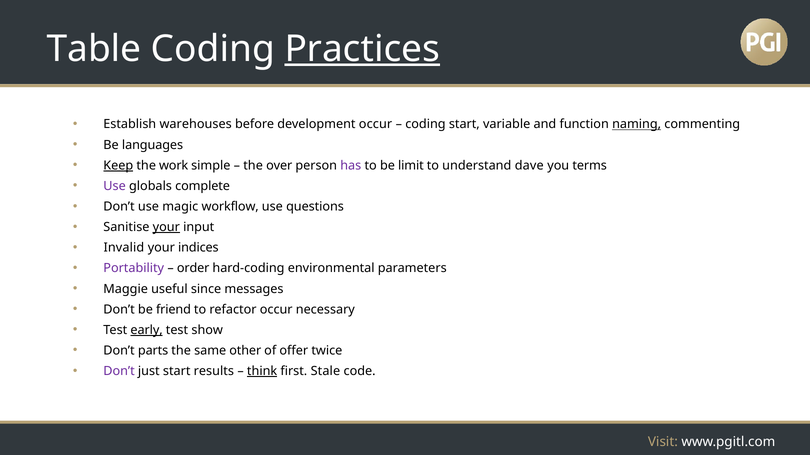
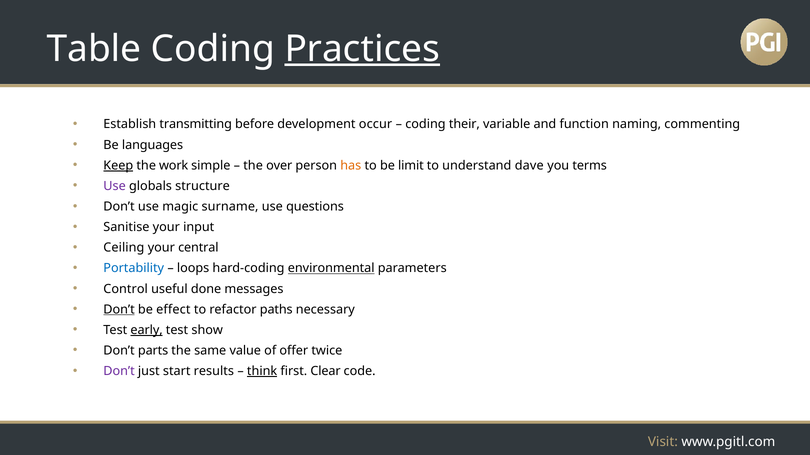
warehouses: warehouses -> transmitting (196, 124)
coding start: start -> their (464, 124)
naming underline: present -> none (637, 124)
has colour: purple -> orange (351, 166)
complete: complete -> structure (203, 186)
workflow: workflow -> surname (230, 207)
your underline: present -> none (166, 227)
Invalid: Invalid -> Ceiling (124, 248)
indices: indices -> central (198, 248)
Portability colour: purple -> blue (134, 269)
order: order -> loops (193, 269)
environmental underline: none -> present (331, 269)
Maggie: Maggie -> Control (126, 289)
since: since -> done (206, 289)
Don’t underline: none -> present (119, 310)
friend: friend -> effect (173, 310)
refactor occur: occur -> paths (276, 310)
other: other -> value (245, 351)
Stale: Stale -> Clear (326, 372)
